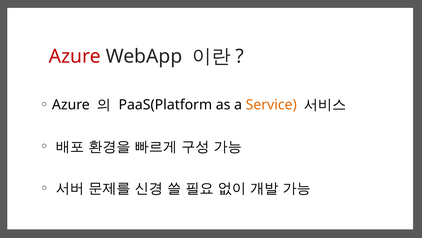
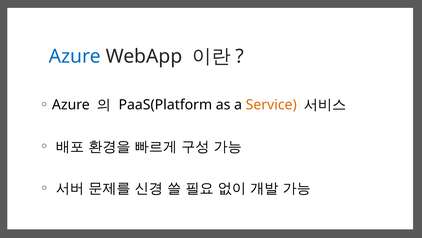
Azure colour: red -> blue (75, 56)
